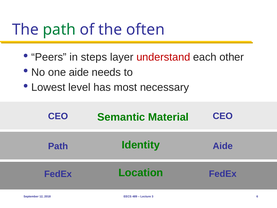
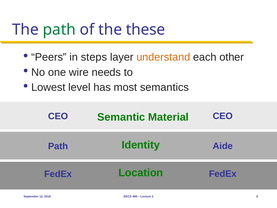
often: often -> these (146, 30)
understand colour: red -> orange (163, 57)
one aide: aide -> wire (79, 72)
necessary: necessary -> semantics (164, 87)
